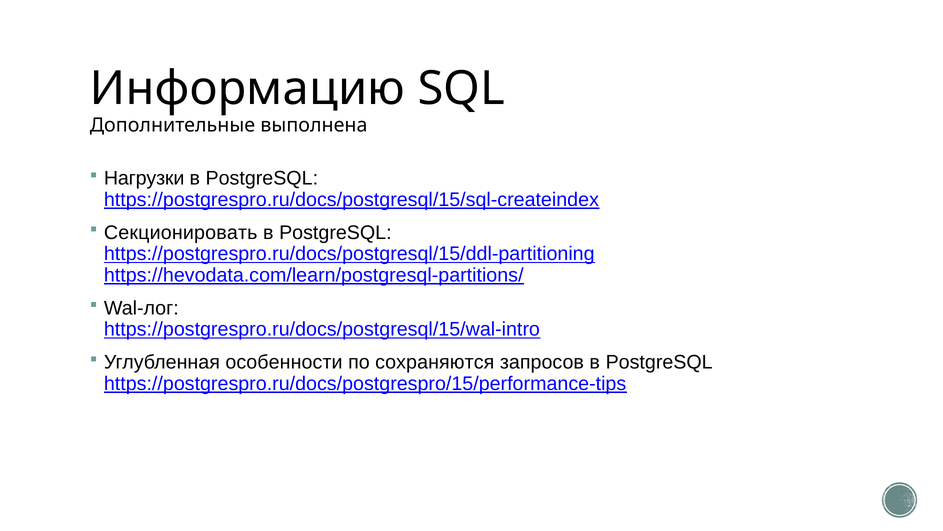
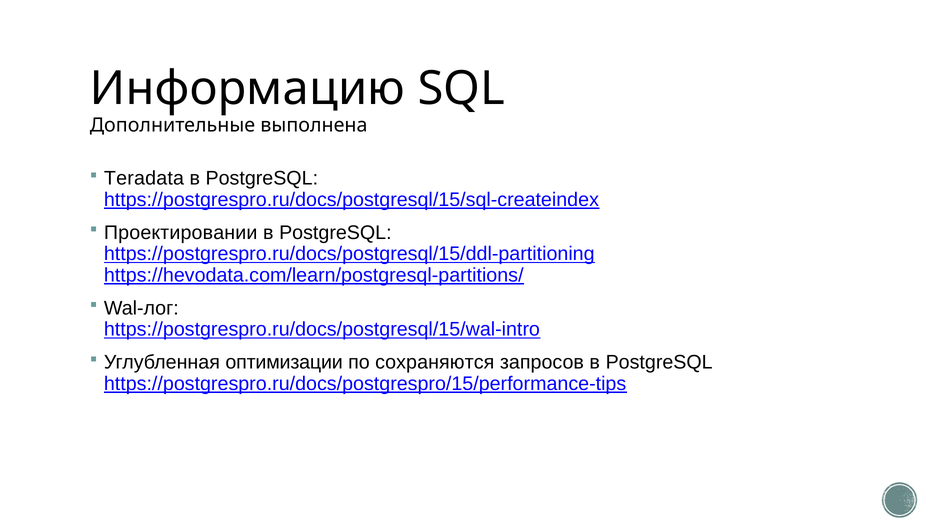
Нагрузки: Нагрузки -> Teradata (144, 178)
Секционировать: Секционировать -> Проектировании (181, 232)
особенности: особенности -> оптимизации (284, 362)
